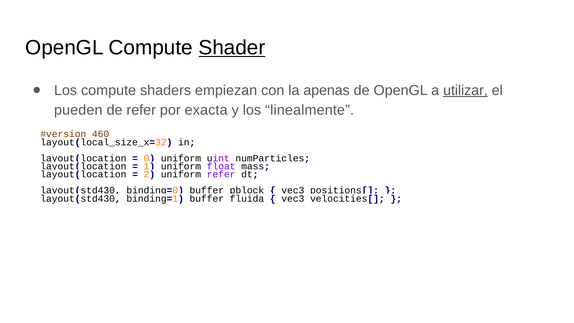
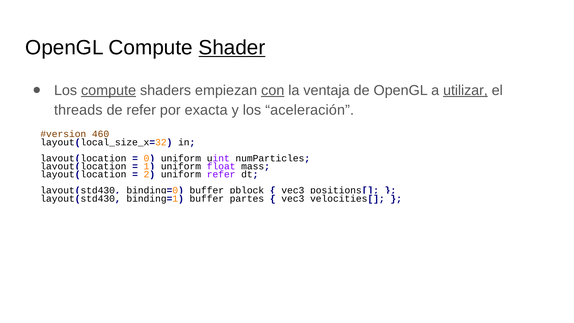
compute underline: none -> present (109, 90)
con underline: none -> present (273, 90)
apenas: apenas -> ventaja (326, 90)
pueden: pueden -> threads (78, 110)
linealmente: linealmente -> aceleración (310, 110)
fluida: fluida -> partes (247, 198)
